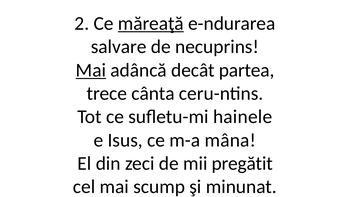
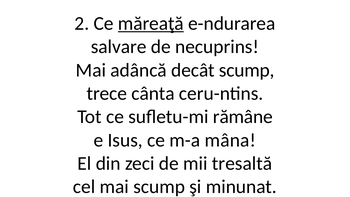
Mai underline: present -> none (91, 70)
decât partea: partea -> scump (247, 70)
hainele: hainele -> rămâne (243, 117)
pregătit: pregătit -> tresaltă (242, 163)
